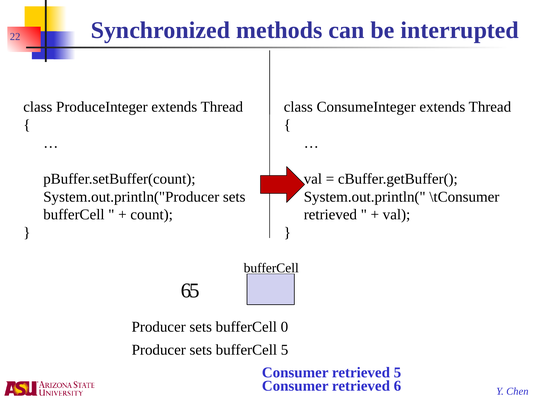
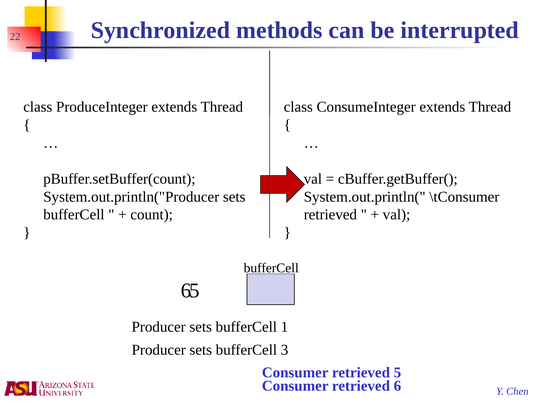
0: 0 -> 1 (284, 327)
bufferCell 5: 5 -> 3 (285, 350)
